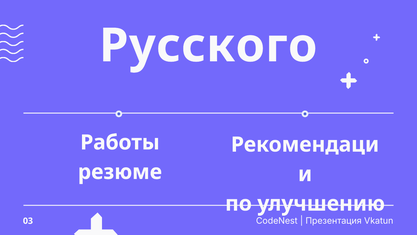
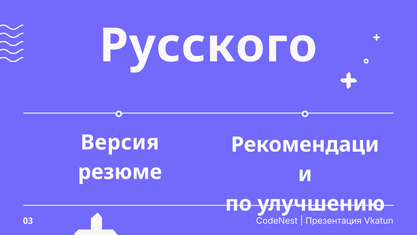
Работы: Работы -> Версия (120, 142)
